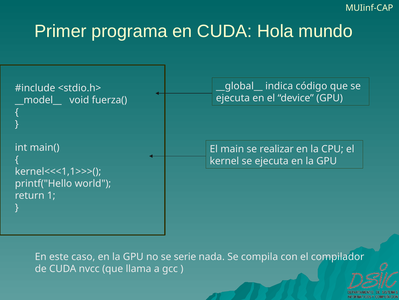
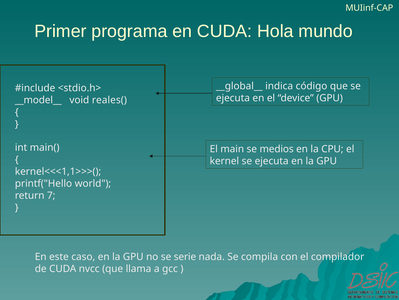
fuerza(: fuerza( -> reales( (109, 100)
realizar: realizar -> medios (277, 149)
1: 1 -> 7 (51, 195)
